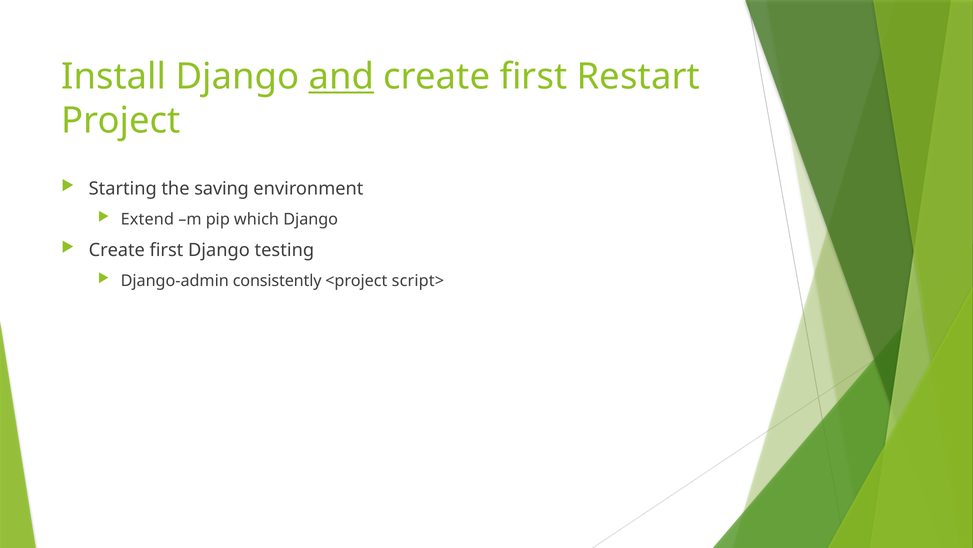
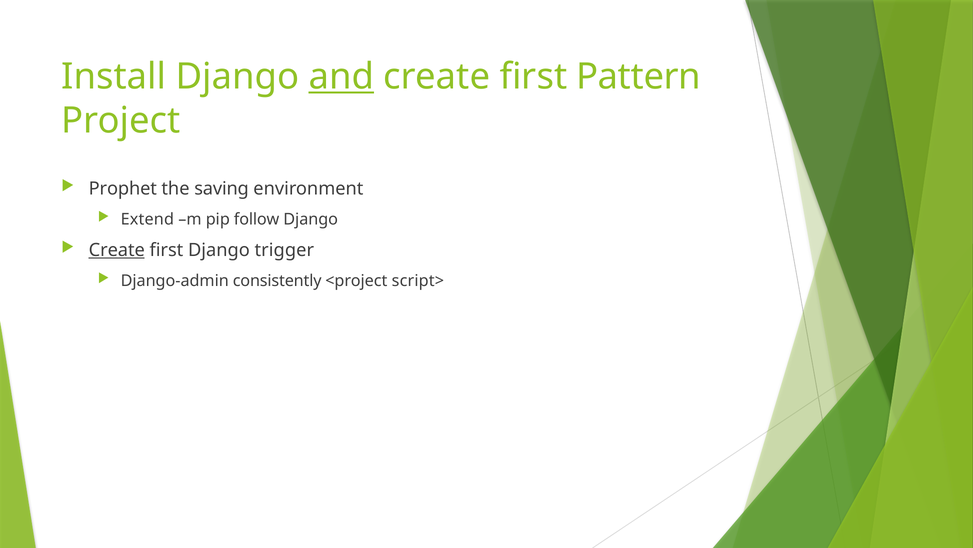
Restart: Restart -> Pattern (639, 77)
Starting: Starting -> Prophet (123, 188)
which: which -> follow (257, 219)
Create underline: none -> present (117, 250)
testing: testing -> trigger (284, 250)
